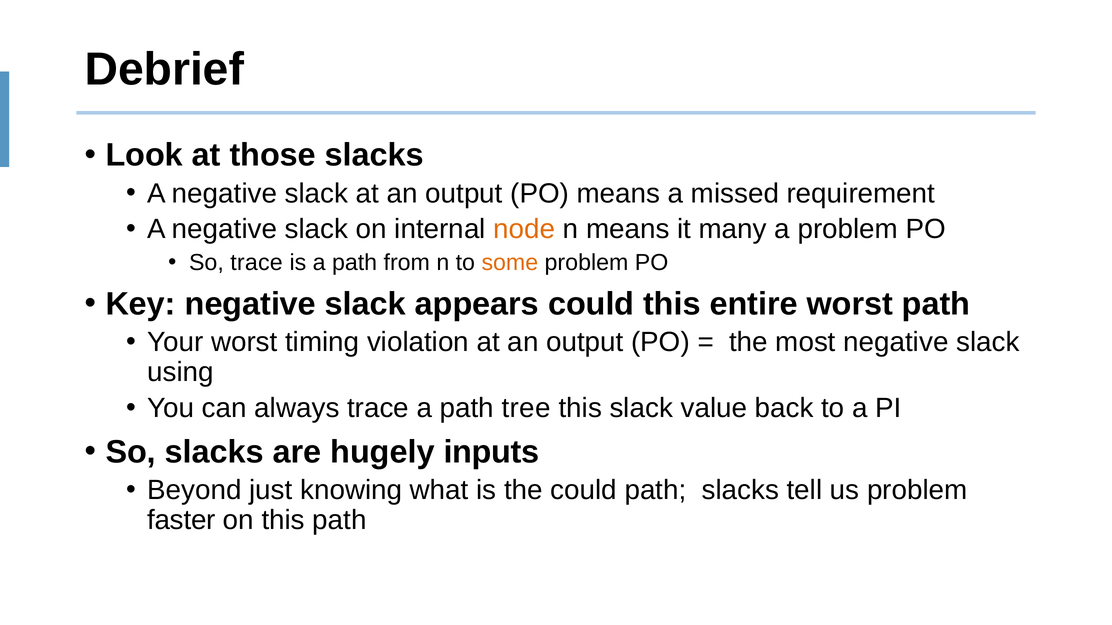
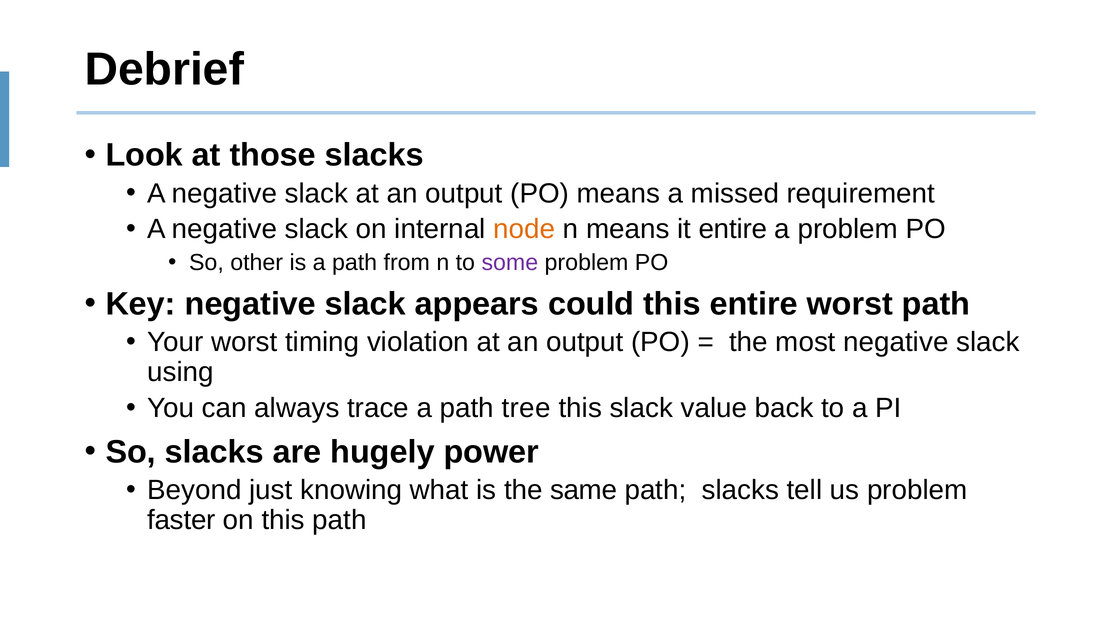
it many: many -> entire (733, 229)
So trace: trace -> other (257, 263)
some colour: orange -> purple (510, 263)
inputs: inputs -> power (491, 452)
the could: could -> same (584, 491)
